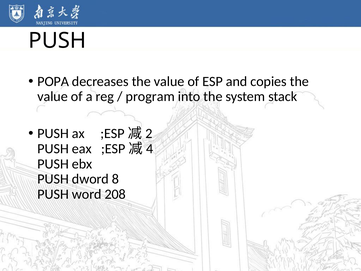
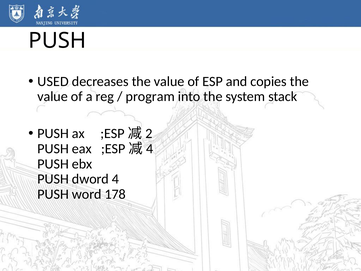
POPA: POPA -> USED (53, 81)
8: 8 -> 4 (115, 179)
208: 208 -> 178 (115, 194)
